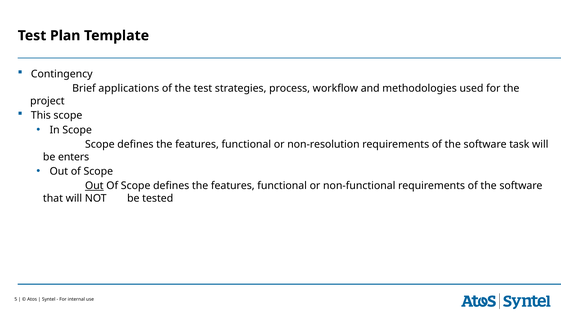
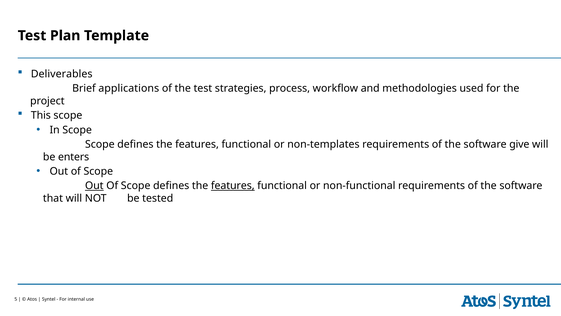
Contingency: Contingency -> Deliverables (62, 74)
non-resolution: non-resolution -> non-templates (323, 144)
task: task -> give (519, 144)
features underline: none -> present (233, 185)
